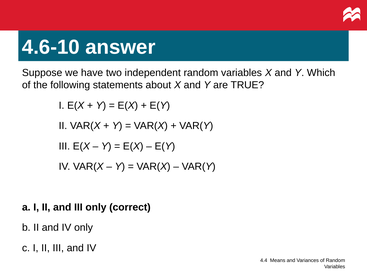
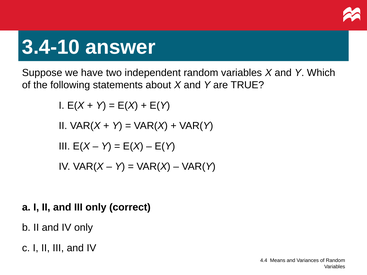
4.6-10: 4.6-10 -> 3.4-10 (51, 47)
